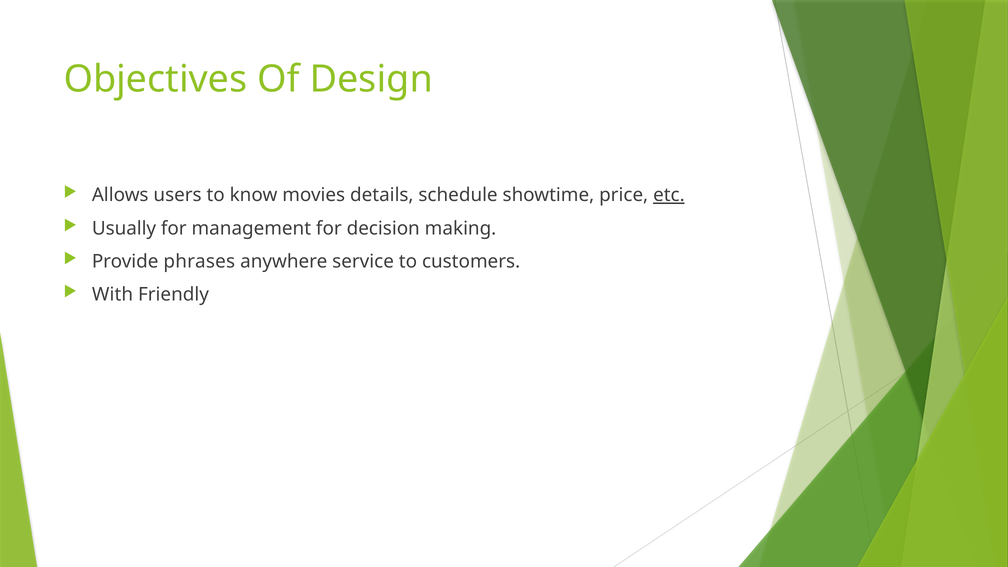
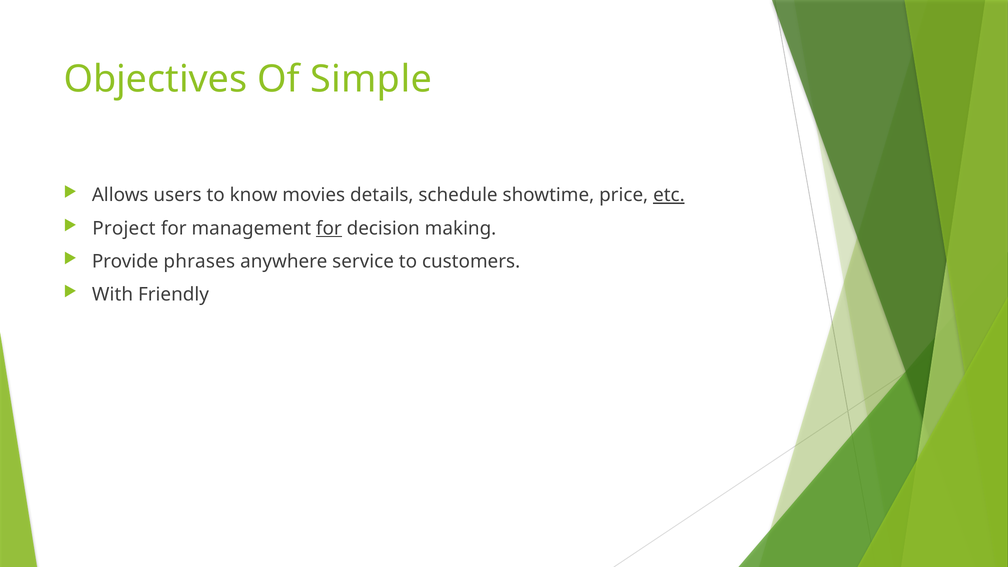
Design: Design -> Simple (371, 79)
Usually: Usually -> Project (124, 228)
for underline: none -> present (329, 228)
